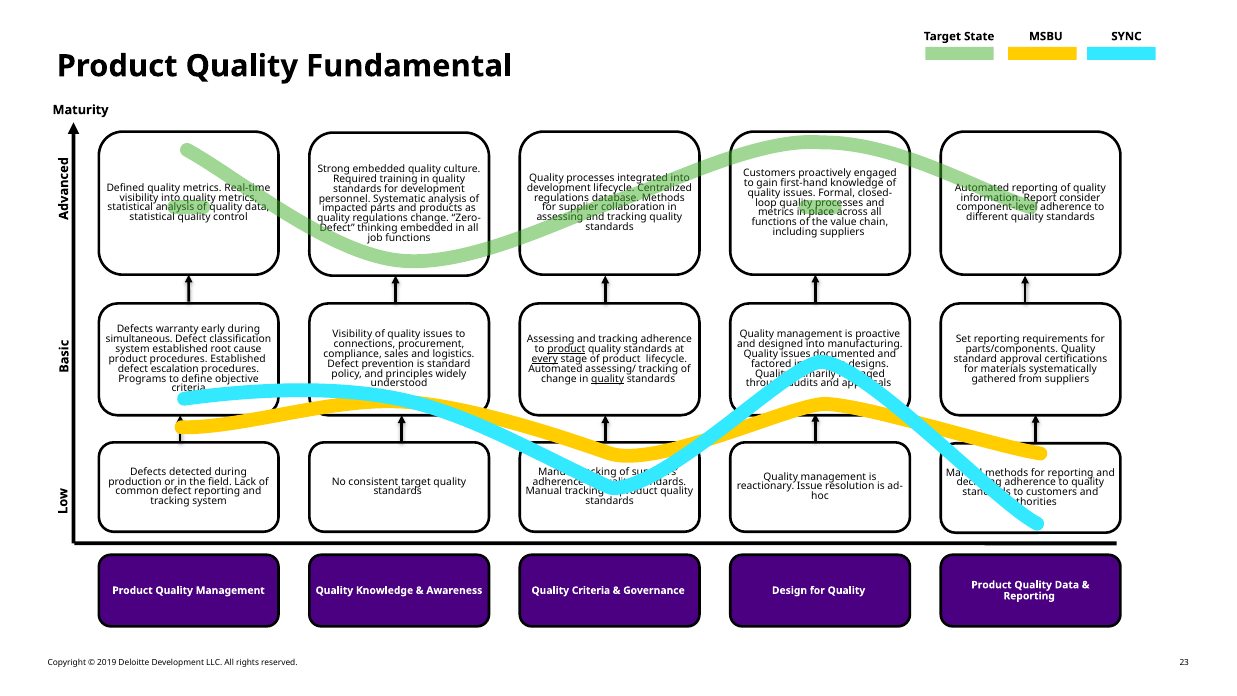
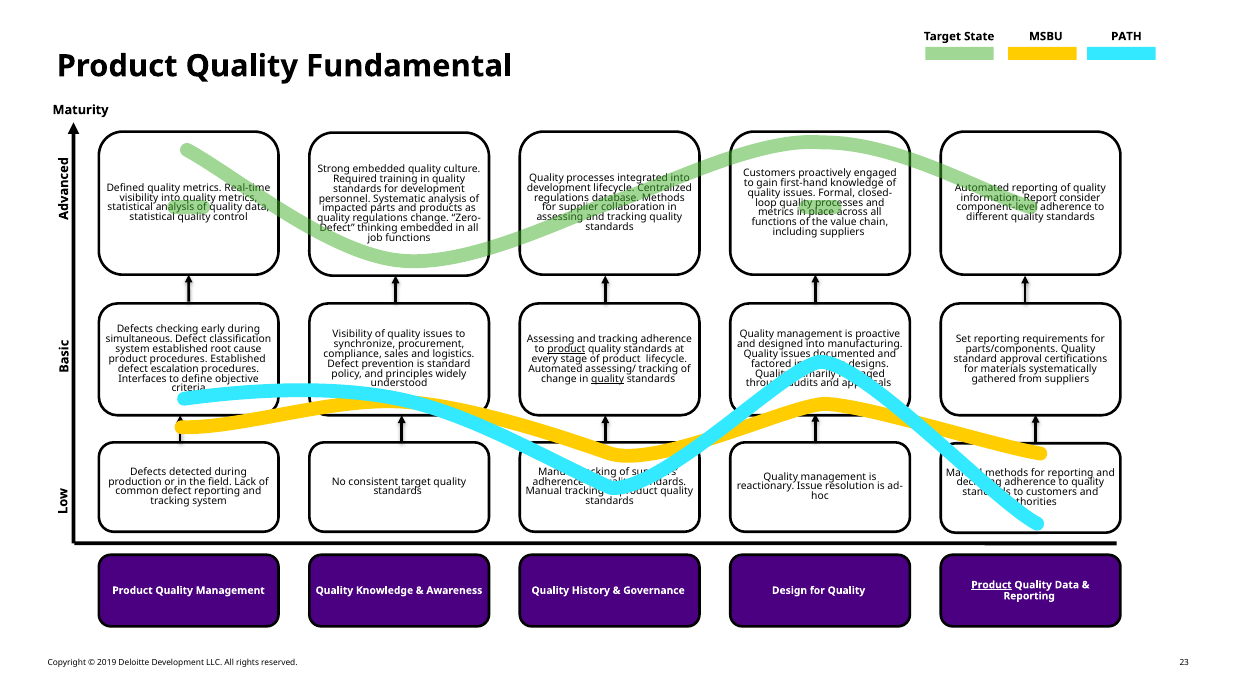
SYNC: SYNC -> PATH (1126, 36)
warranty: warranty -> checking (177, 329)
connections: connections -> synchronize (364, 344)
every underline: present -> none (545, 359)
Programs: Programs -> Interfaces (142, 379)
Product underline: none -> present (991, 585)
Quality Criteria: Criteria -> History (591, 590)
